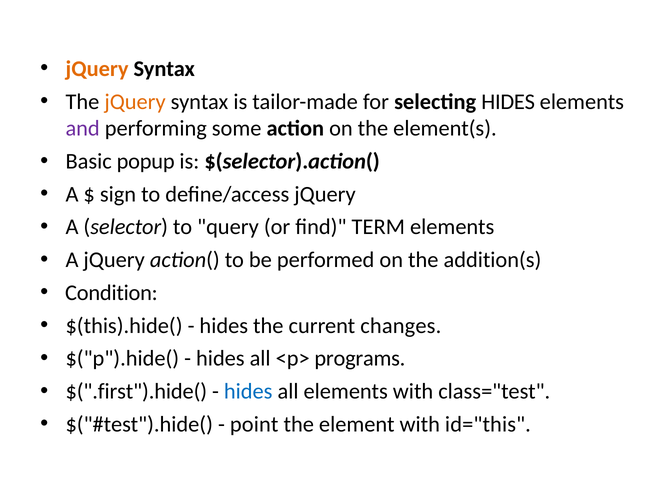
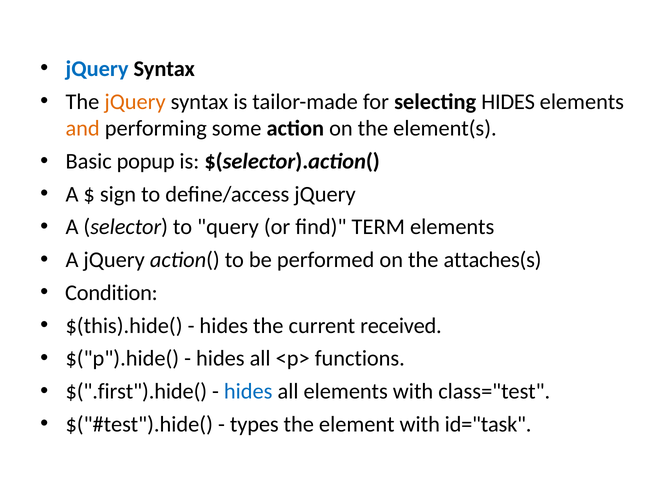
jQuery colour: orange -> blue (97, 69)
and colour: purple -> orange (83, 129)
addition(s: addition(s -> attaches(s (493, 260)
changes: changes -> received (401, 326)
programs: programs -> functions (360, 359)
point: point -> types (254, 424)
id="this: id="this -> id="task (488, 424)
